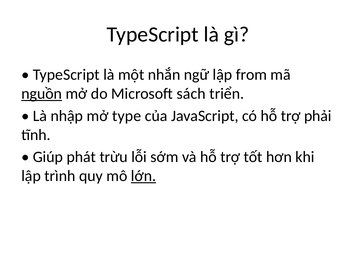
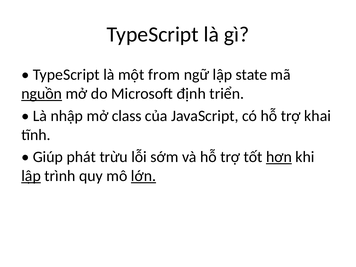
nhắn: nhắn -> from (164, 75)
from: from -> state (251, 75)
sách: sách -> định (191, 94)
type: type -> class (127, 116)
phải: phải -> khai (318, 116)
hơn underline: none -> present (279, 157)
lập underline: none -> present (31, 176)
